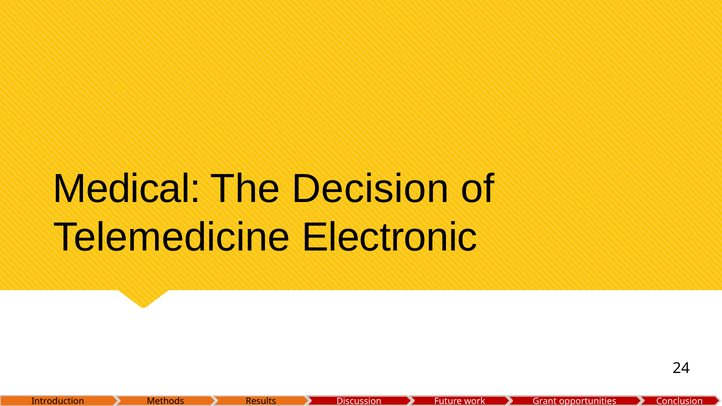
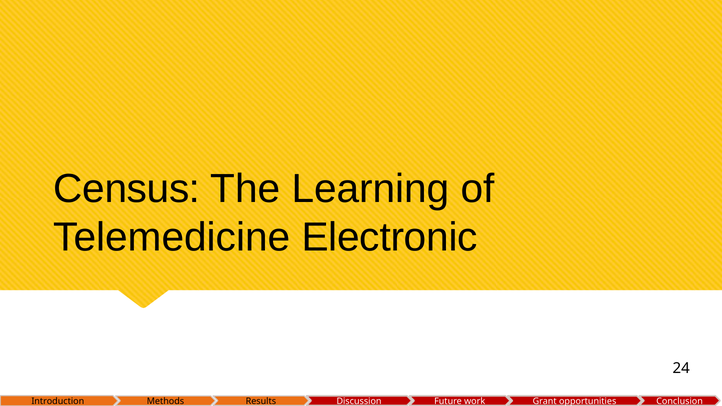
Medical: Medical -> Census (127, 189)
Decision: Decision -> Learning (371, 189)
